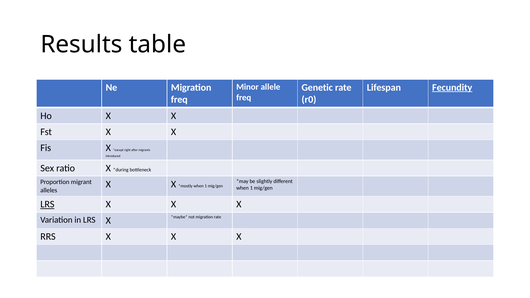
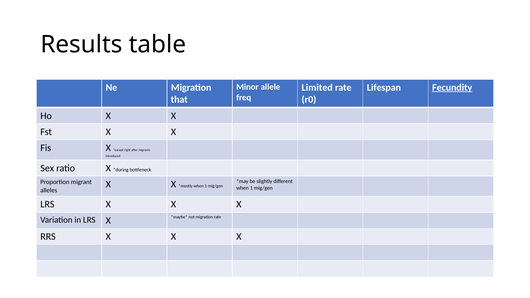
Genetic: Genetic -> Limited (317, 88)
freq: freq -> that (179, 100)
LRS underline: present -> none (47, 204)
